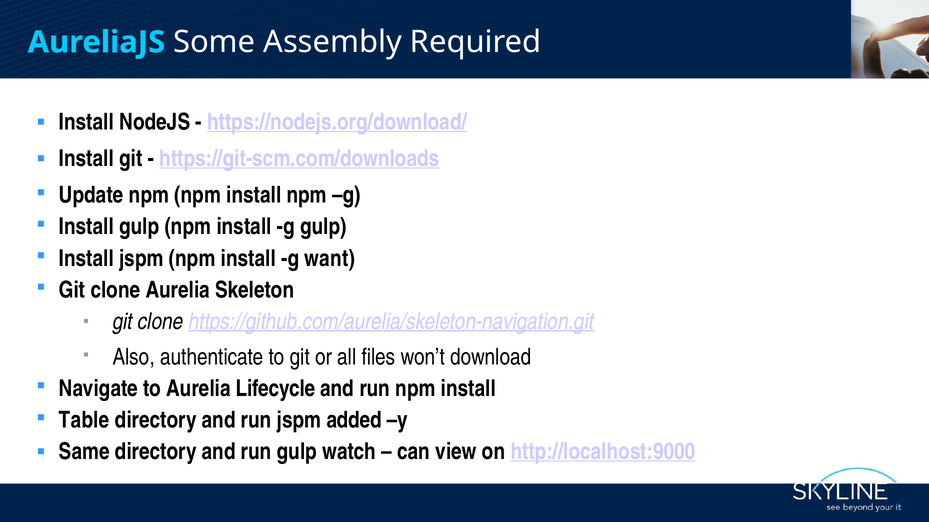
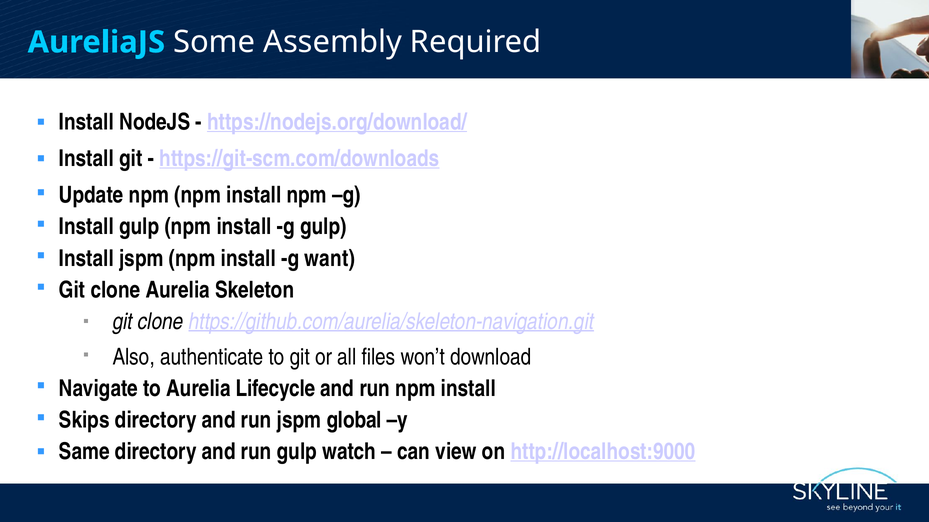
Table: Table -> Skips (84, 421)
added: added -> global (354, 421)
